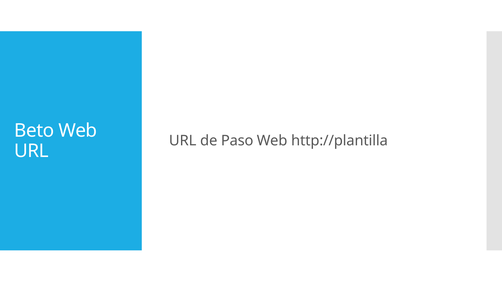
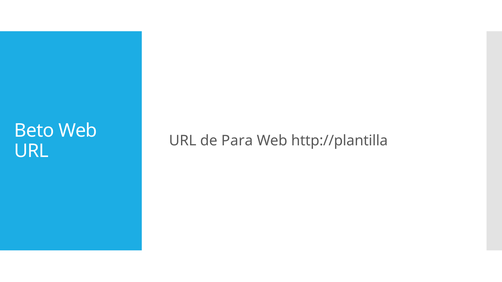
Paso: Paso -> Para (237, 141)
